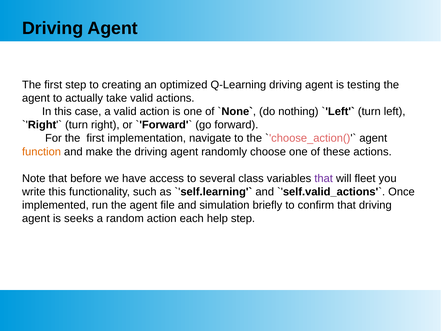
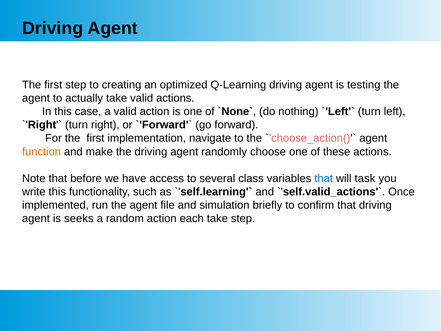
that colour: purple -> blue (324, 178)
fleet: fleet -> task (365, 178)
each help: help -> take (217, 218)
